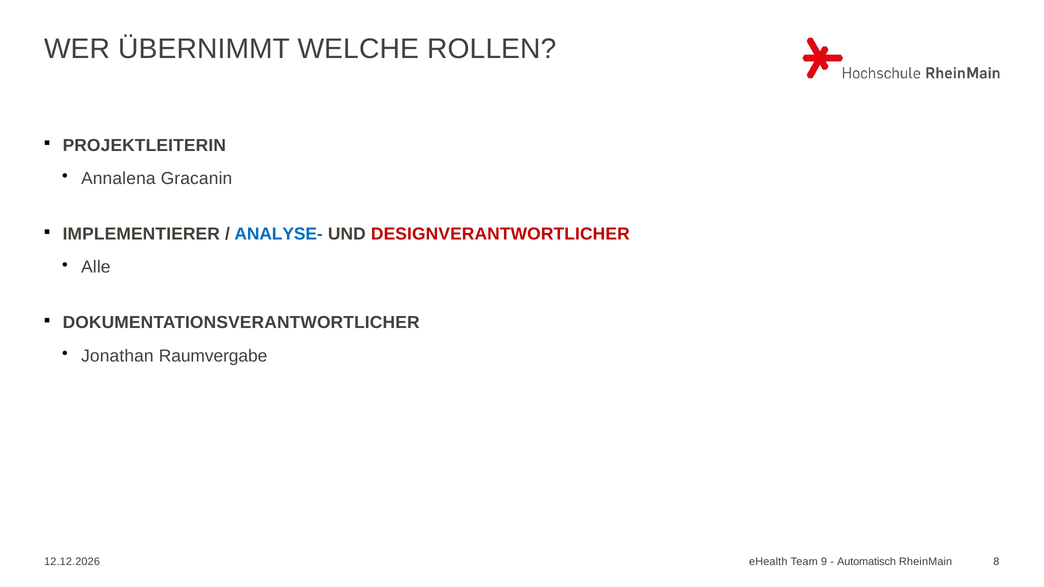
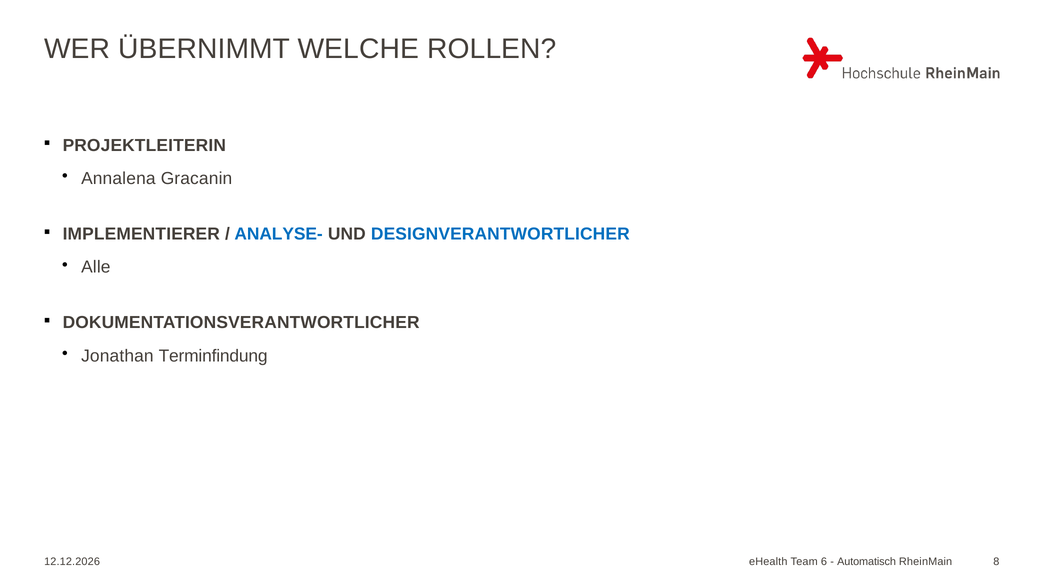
DESIGNVERANTWORTLICHER colour: red -> blue (500, 234)
Raumvergabe: Raumvergabe -> Terminfindung (213, 356)
9: 9 -> 6 (824, 562)
